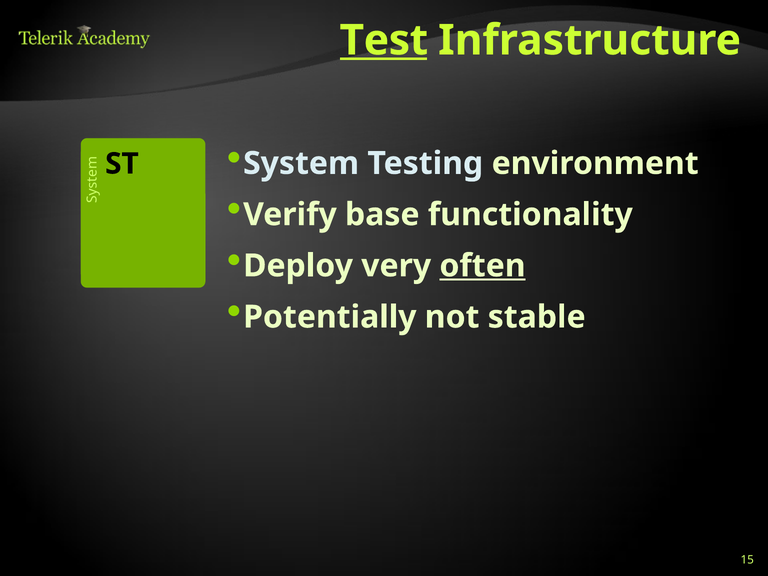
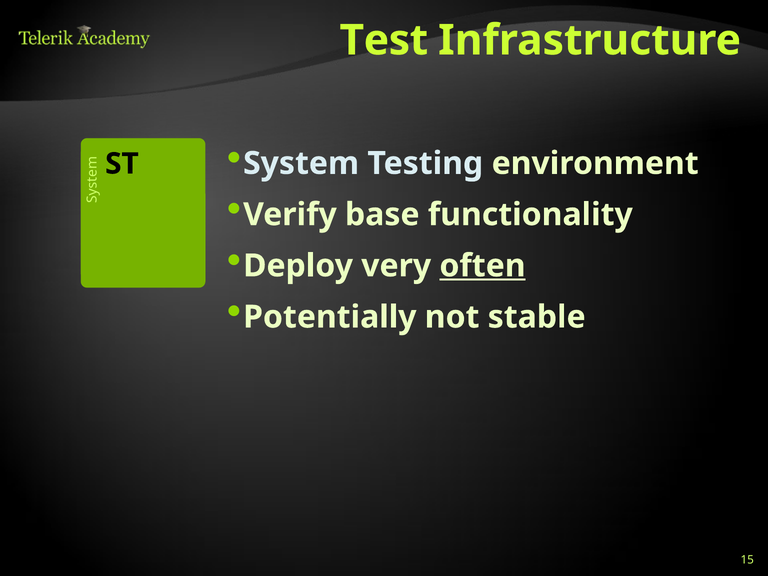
Test underline: present -> none (384, 40)
